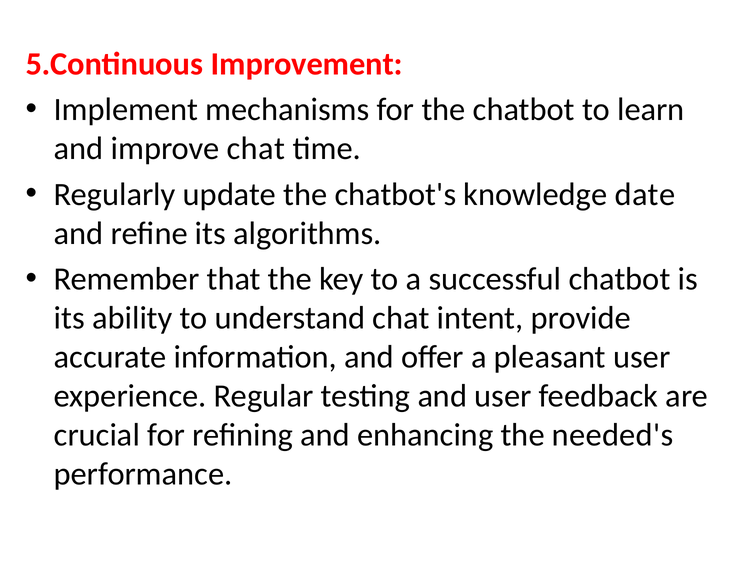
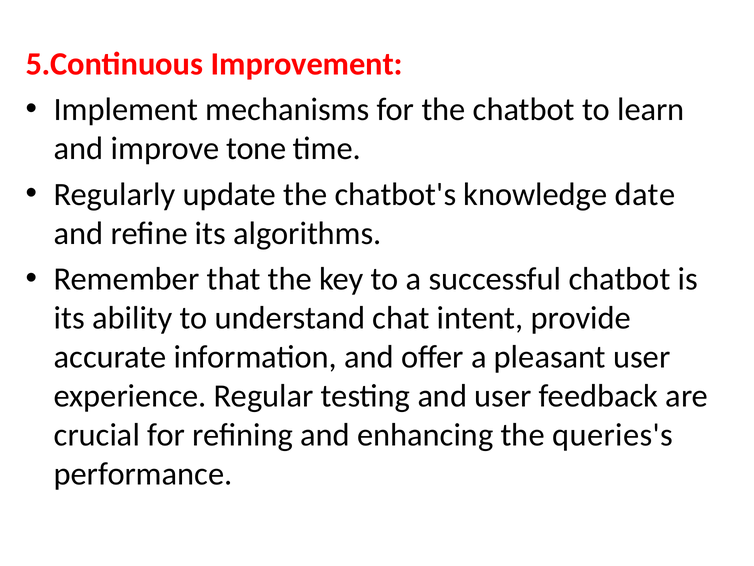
improve chat: chat -> tone (256, 148)
needed's: needed's -> queries's (613, 435)
